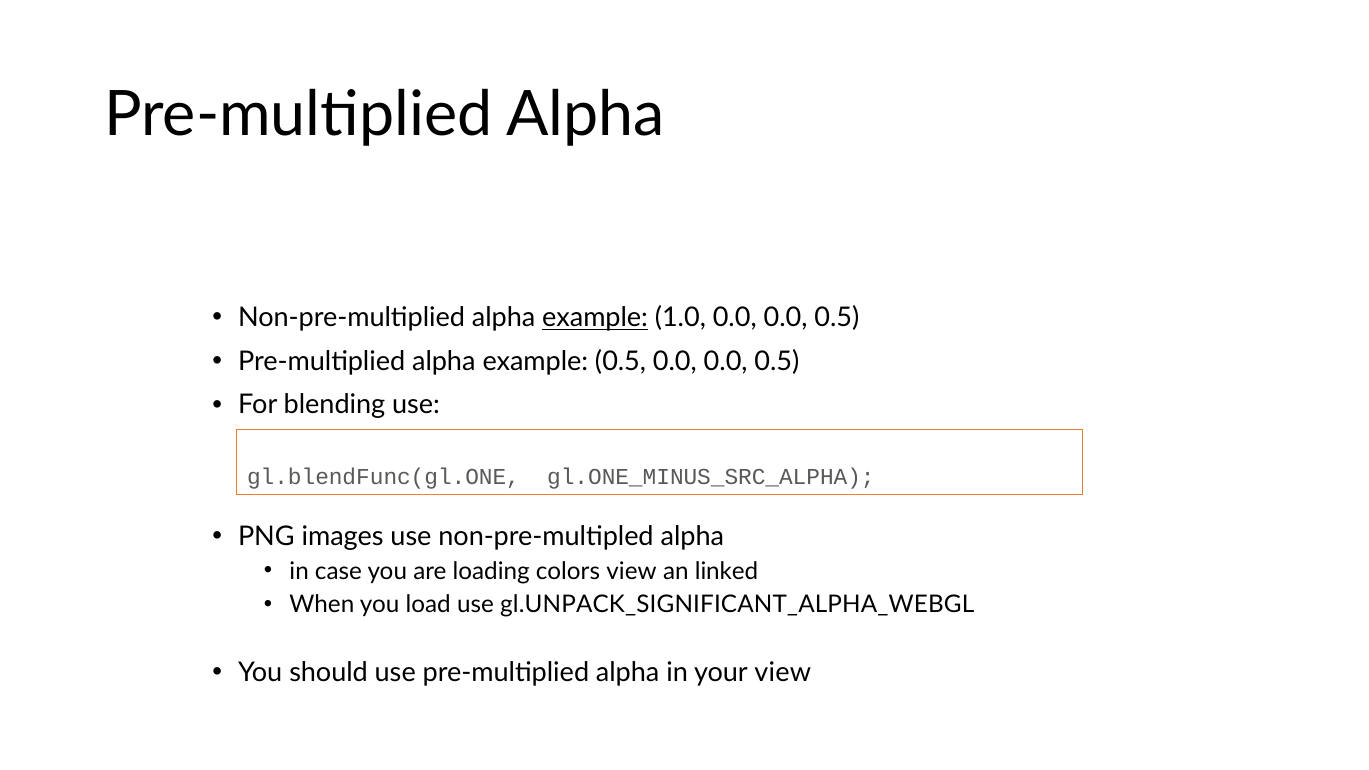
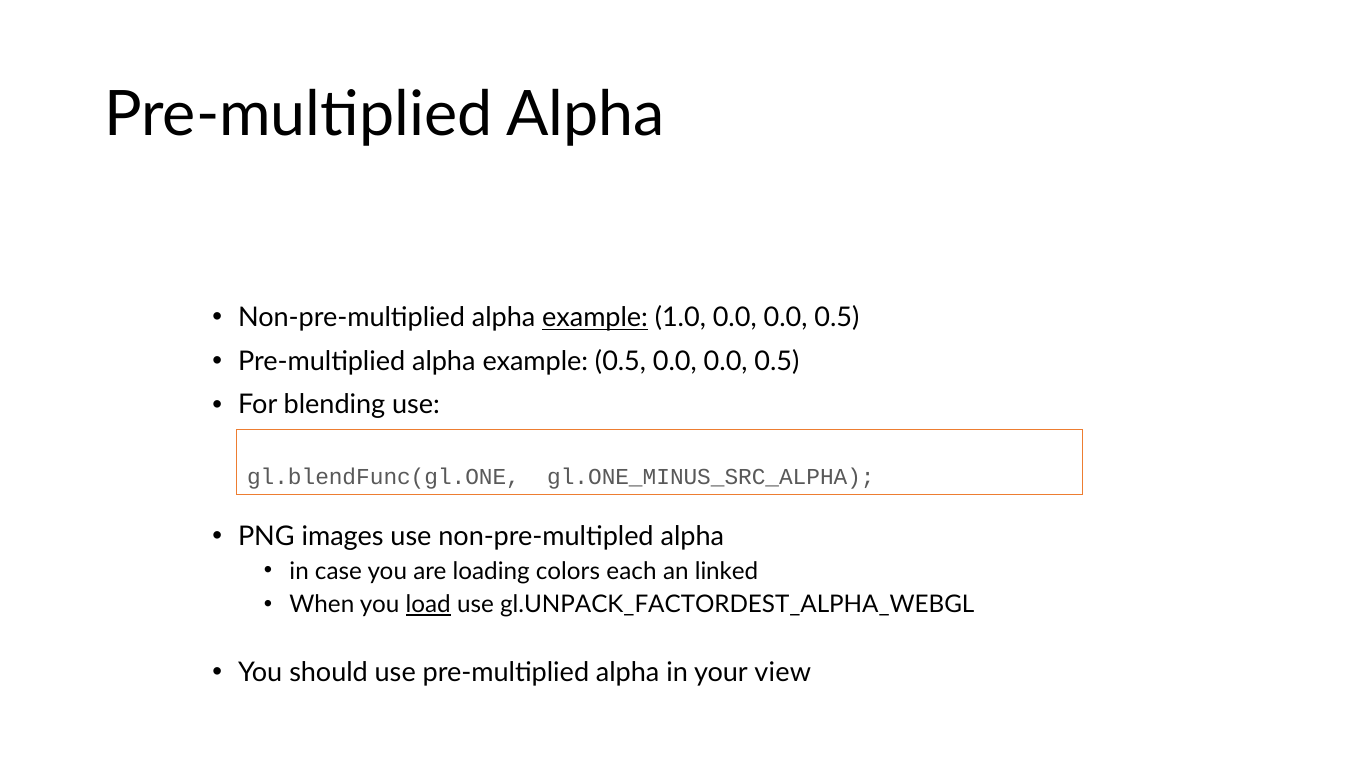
colors view: view -> each (632, 571)
load underline: none -> present (428, 604)
gl.UNPACK_SIGNIFICANT_ALPHA_WEBGL: gl.UNPACK_SIGNIFICANT_ALPHA_WEBGL -> gl.UNPACK_FACTORDEST_ALPHA_WEBGL (737, 604)
